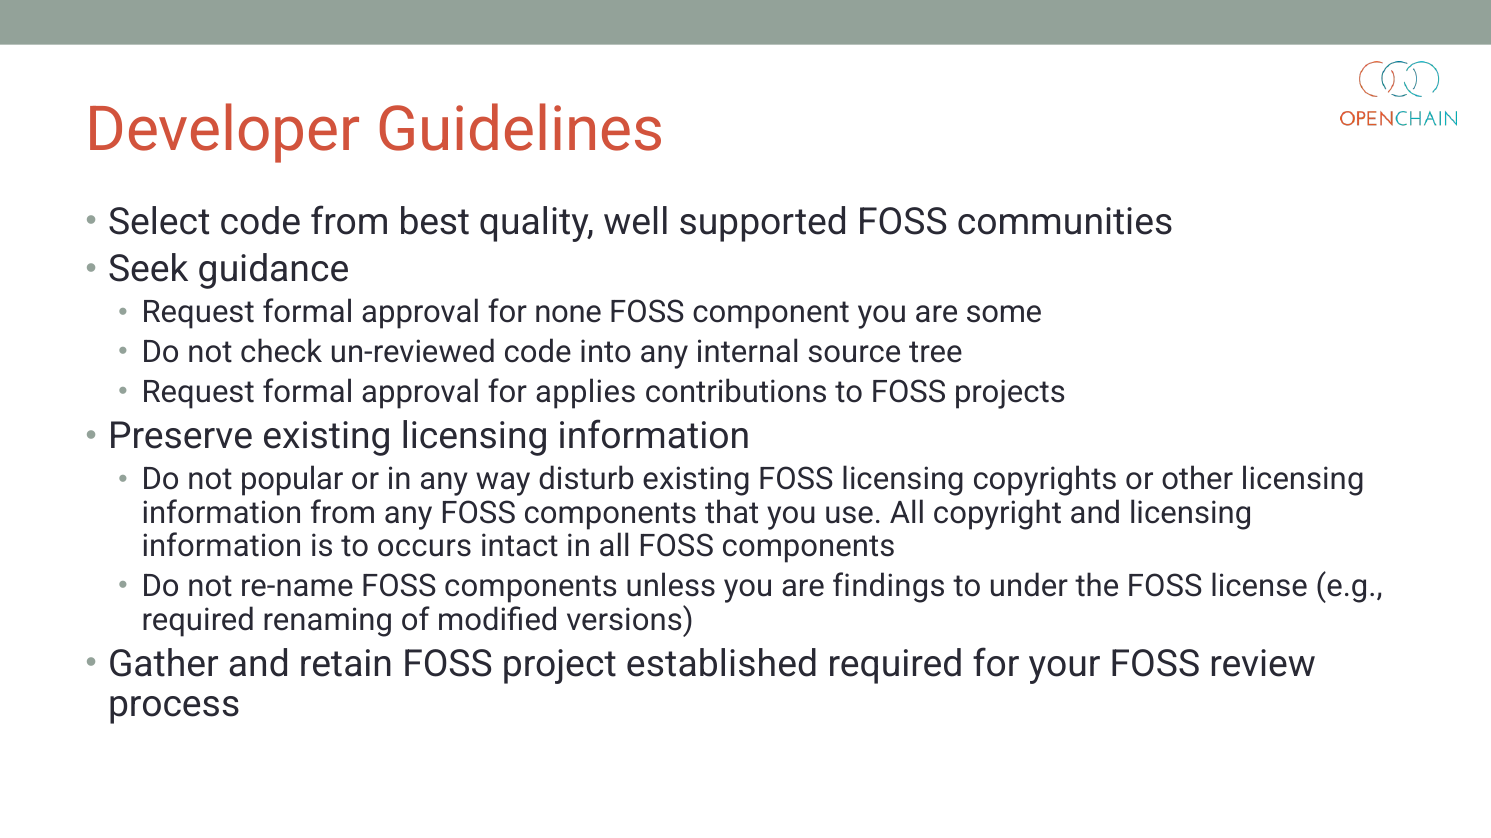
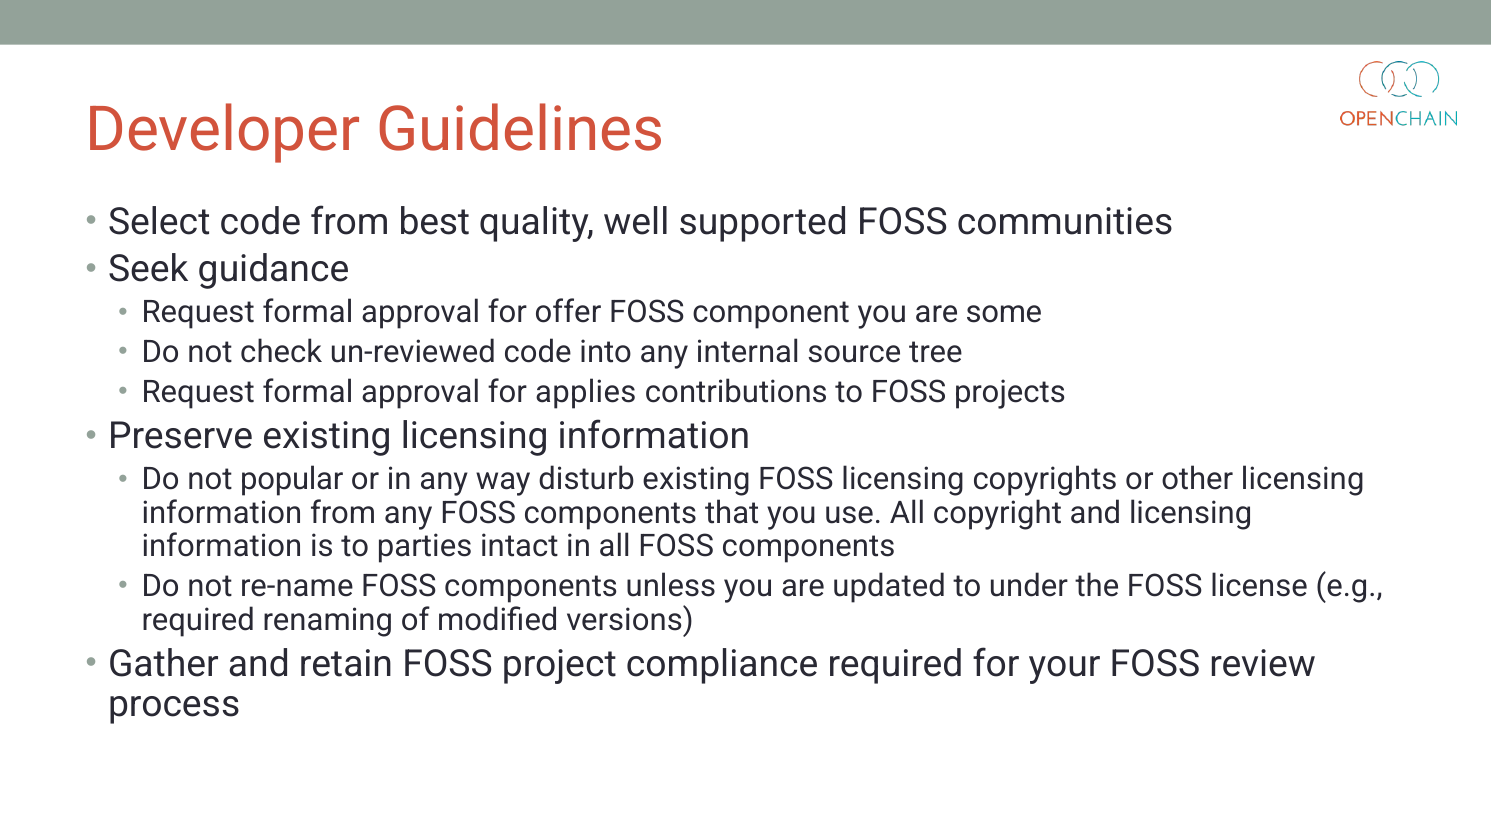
none: none -> offer (568, 313)
occurs: occurs -> parties (425, 547)
findings: findings -> updated (889, 587)
established: established -> compliance (722, 665)
